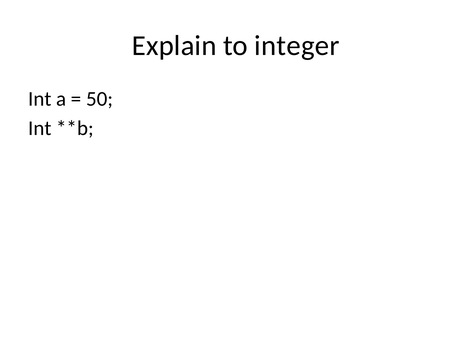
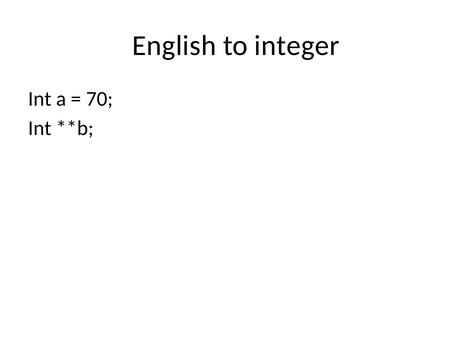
Explain: Explain -> English (174, 46)
50: 50 -> 70 (100, 99)
